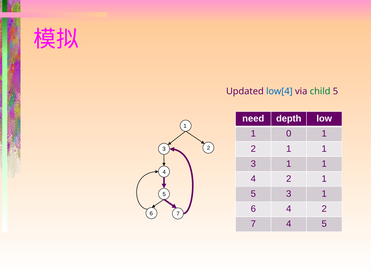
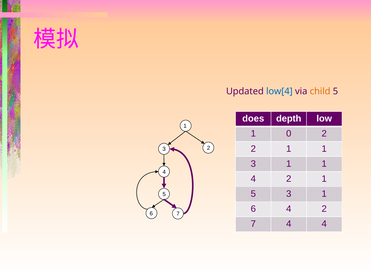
child colour: green -> orange (320, 92)
need: need -> does (253, 119)
0 1: 1 -> 2 (324, 134)
4 5: 5 -> 4 (324, 224)
